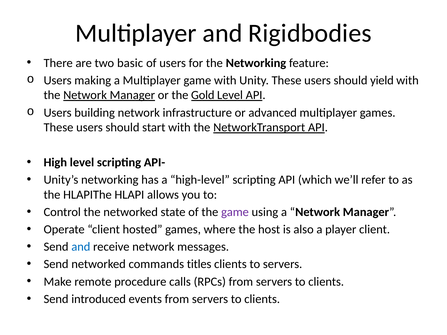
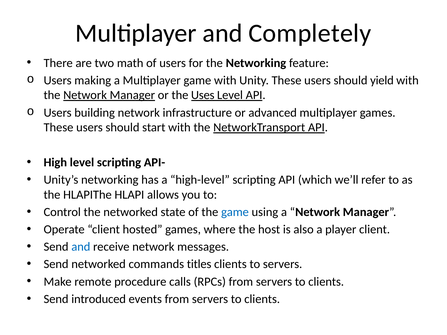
Rigidbodies: Rigidbodies -> Completely (310, 33)
basic: basic -> math (130, 63)
Gold: Gold -> Uses (203, 95)
game colour: purple -> blue (235, 212)
